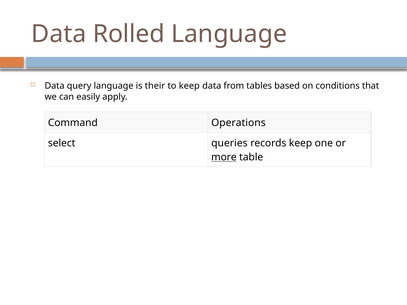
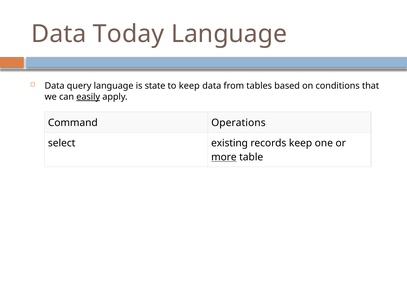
Rolled: Rolled -> Today (129, 34)
their: their -> state (155, 86)
easily underline: none -> present (88, 97)
queries: queries -> existing (230, 143)
